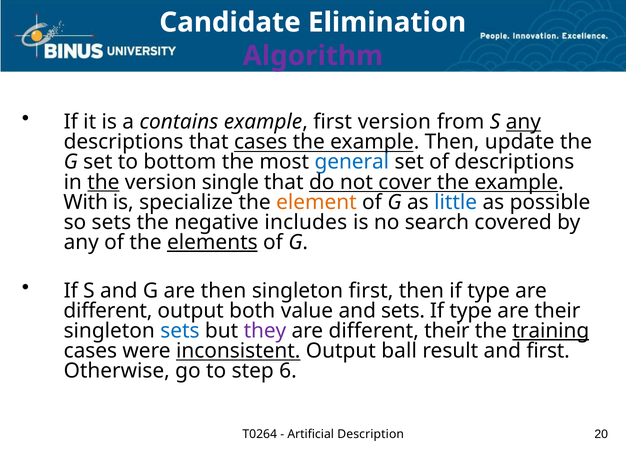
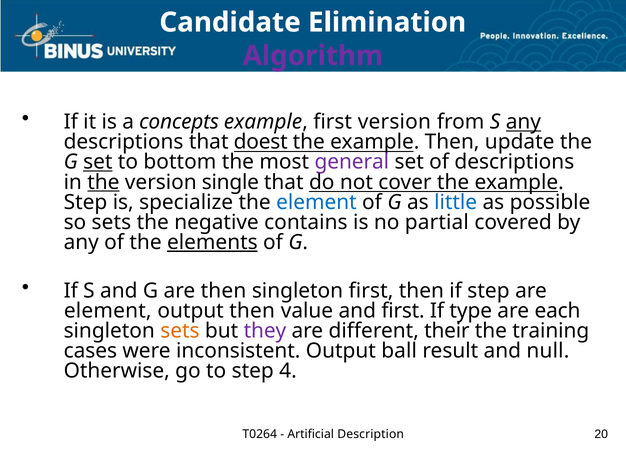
contains: contains -> concepts (179, 122)
that cases: cases -> doest (261, 142)
set underline: none -> present (98, 162)
general colour: blue -> purple (352, 162)
With: With -> Step (85, 202)
element colour: orange -> blue (316, 202)
includes: includes -> contains (306, 222)
search: search -> partial (437, 222)
then if type: type -> step (488, 290)
different: different -> element (108, 310)
output both: both -> then (252, 310)
and sets: sets -> first (403, 310)
are their: their -> each (557, 310)
sets colour: blue -> orange (180, 330)
training underline: present -> none (551, 330)
inconsistent underline: present -> none (238, 351)
and first: first -> null (548, 351)
6: 6 -> 4 (288, 371)
